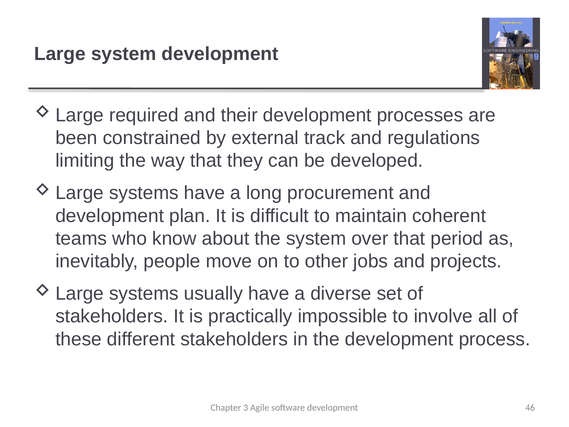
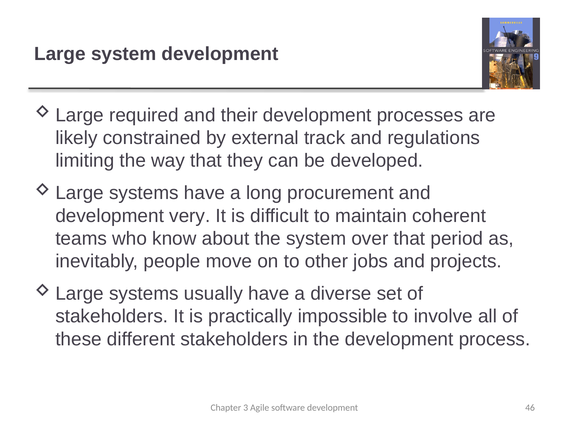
been: been -> likely (76, 138)
plan: plan -> very (190, 216)
